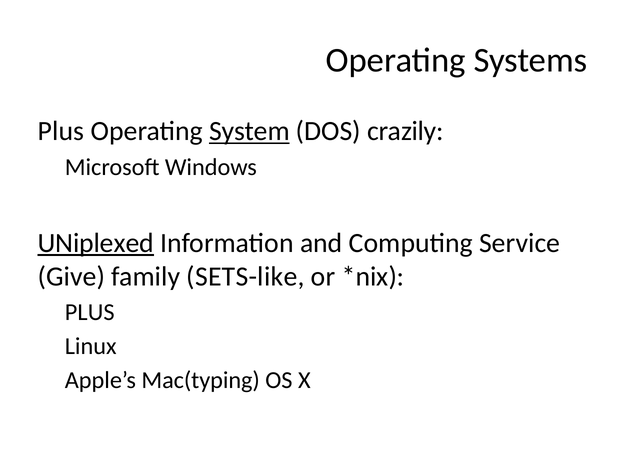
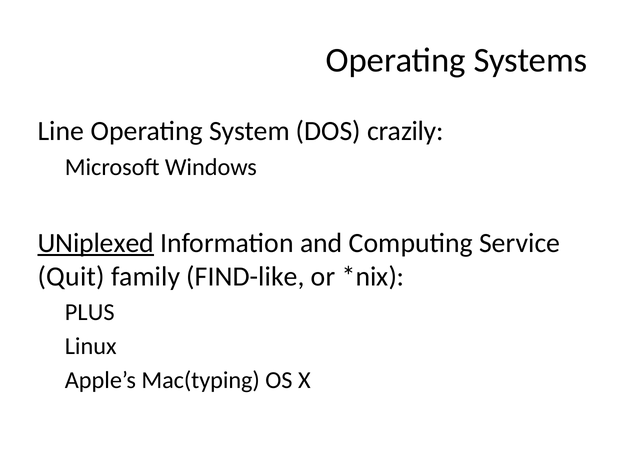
Plus: Plus -> Line (61, 131)
System underline: present -> none (249, 131)
Give: Give -> Quit (71, 276)
SETS-like: SETS-like -> FIND-like (246, 276)
